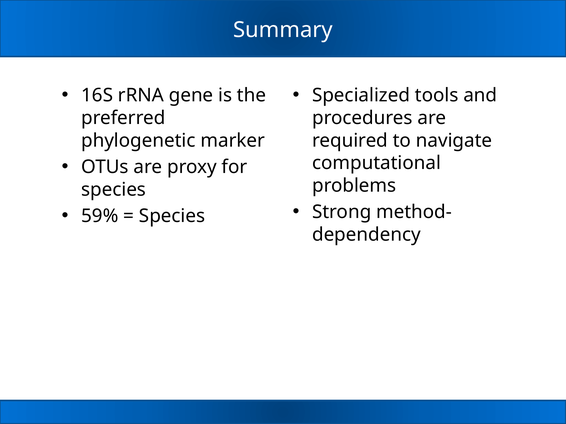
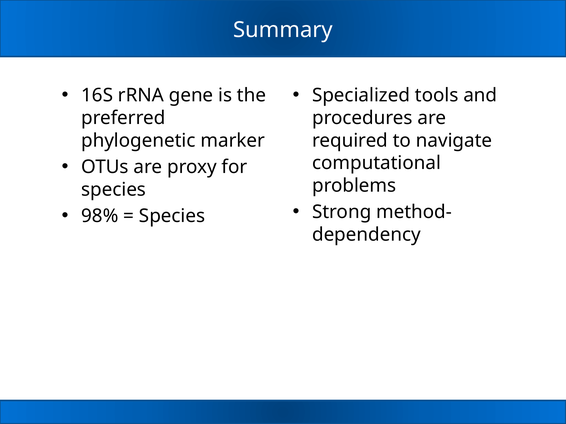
59%: 59% -> 98% (100, 216)
